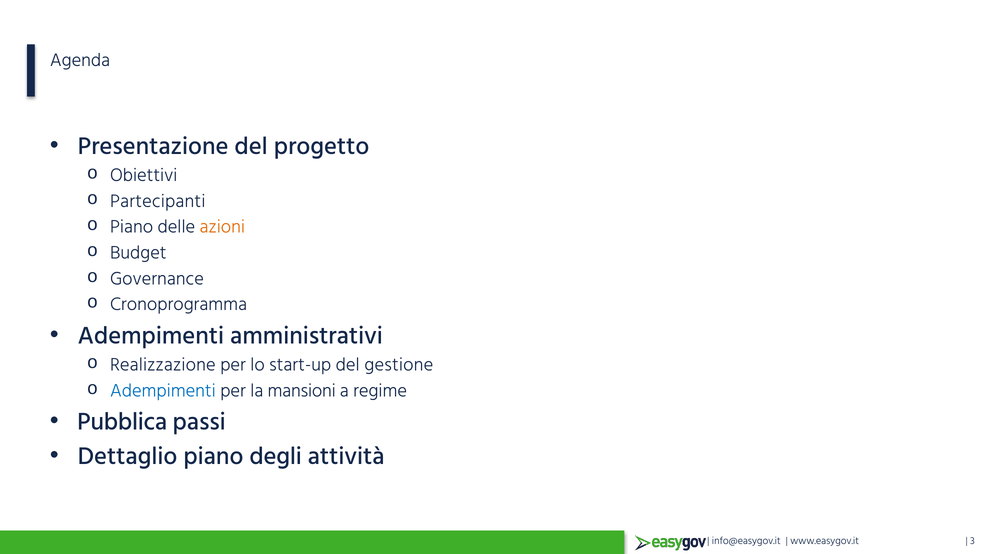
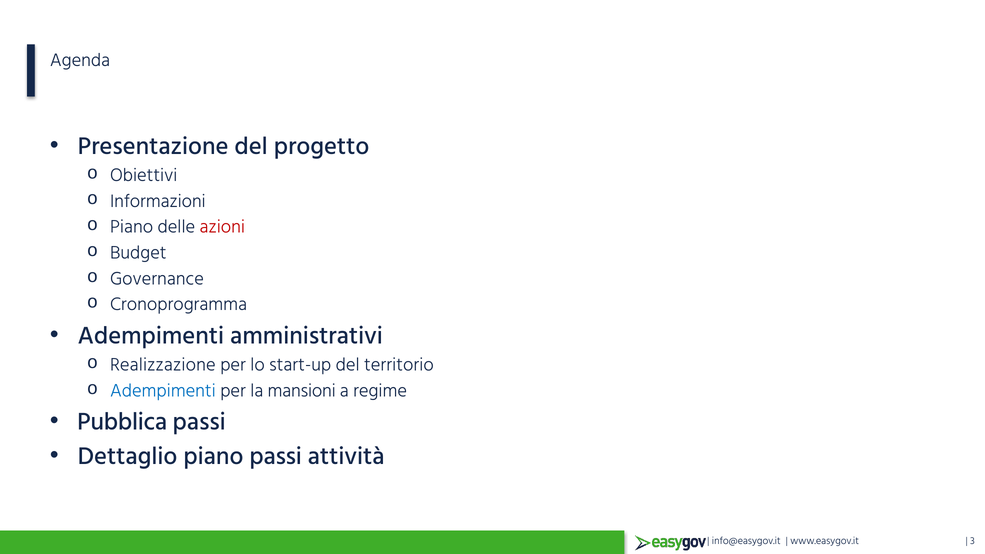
Partecipanti: Partecipanti -> Informazioni (158, 201)
azioni colour: orange -> red (222, 227)
gestione: gestione -> territorio (399, 365)
piano degli: degli -> passi (276, 456)
